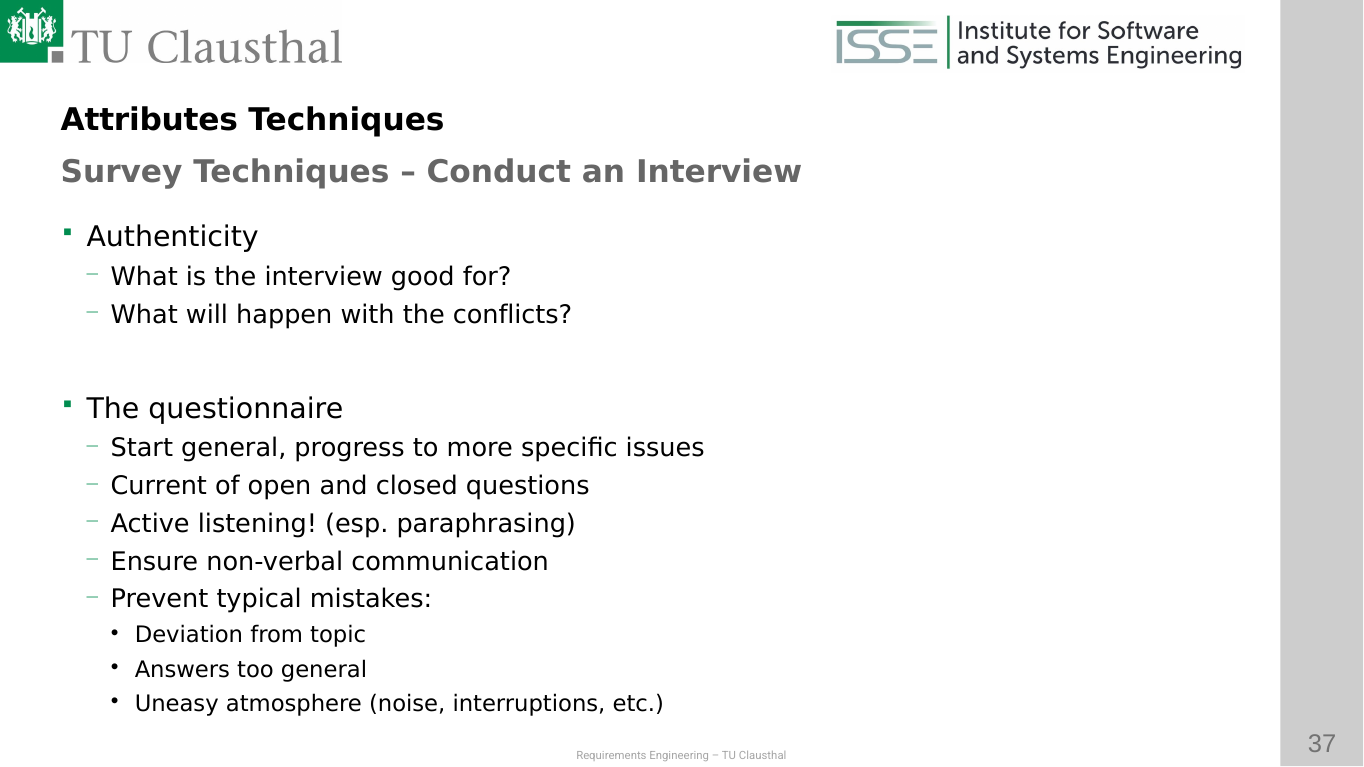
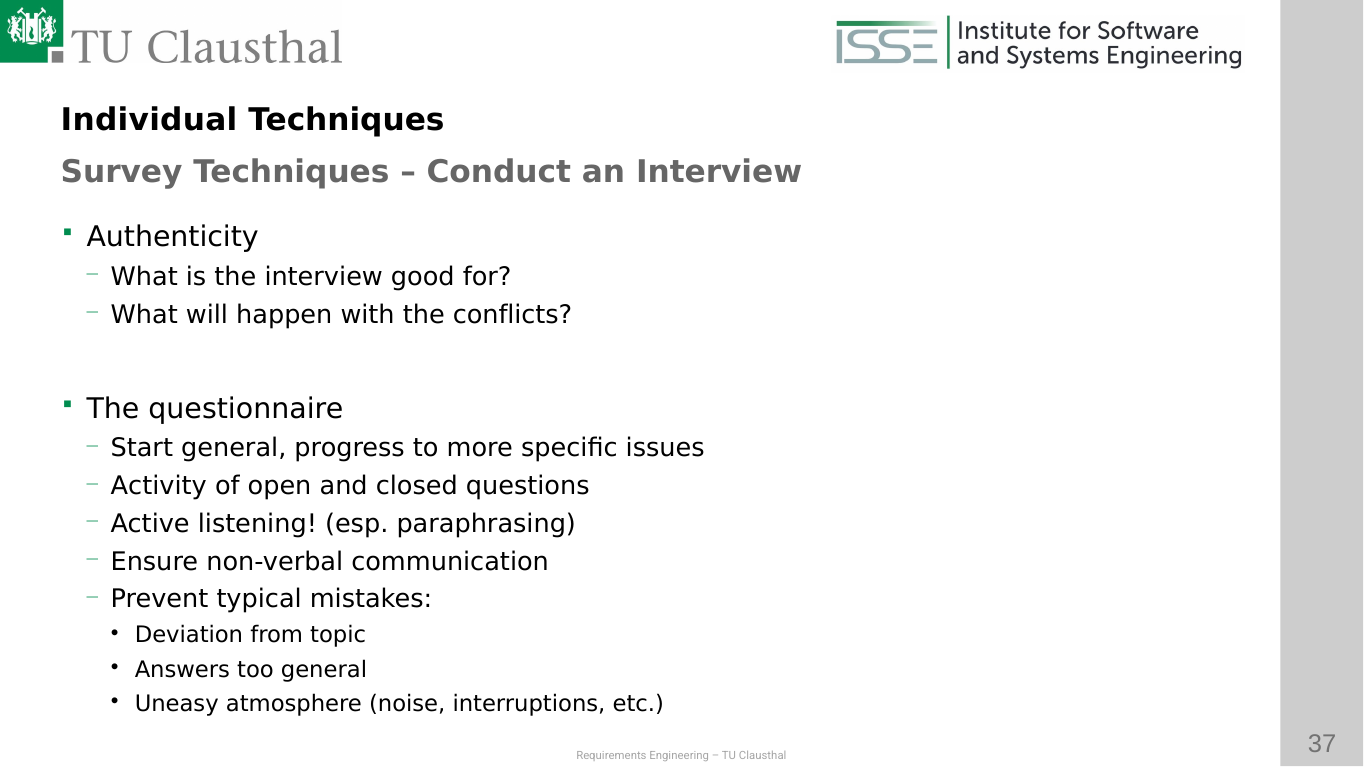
Attributes: Attributes -> Individual (149, 120)
Current: Current -> Activity (159, 486)
